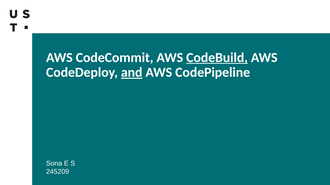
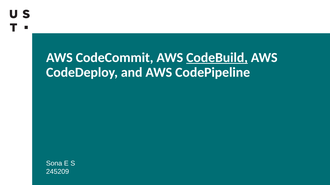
and underline: present -> none (132, 73)
